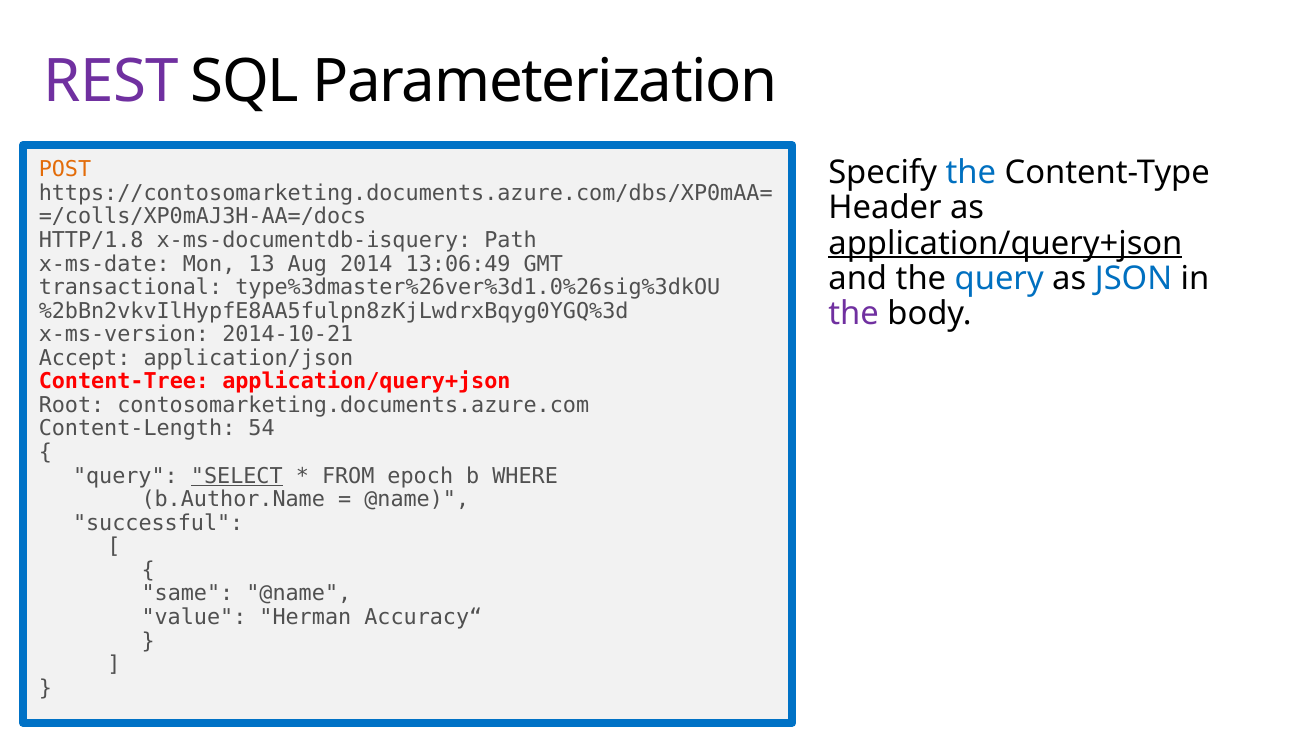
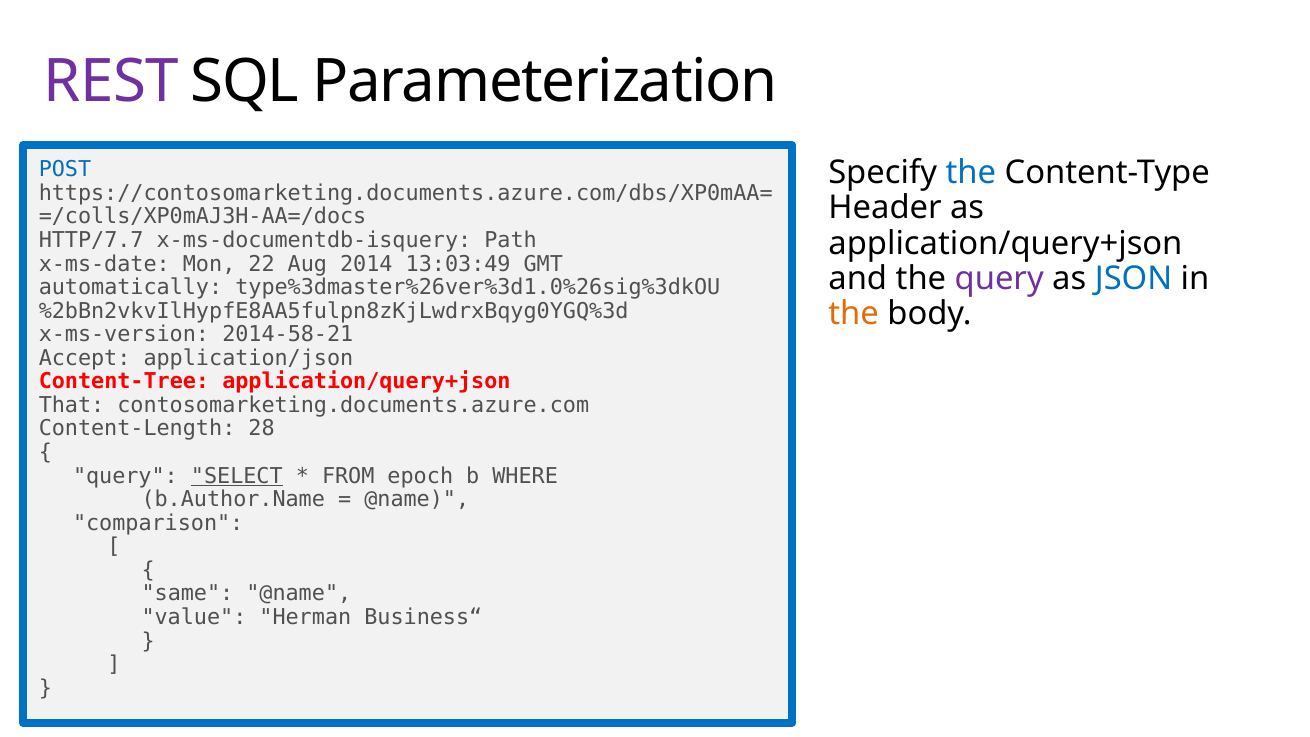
POST colour: orange -> blue (65, 170)
HTTP/1.8: HTTP/1.8 -> HTTP/7.7 (91, 240)
application/query+json underline: present -> none (1005, 243)
13: 13 -> 22 (262, 264)
13:06:49: 13:06:49 -> 13:03:49 (458, 264)
query colour: blue -> purple (999, 279)
transactional: transactional -> automatically (130, 287)
the colour: purple -> orange (854, 314)
2014-10-21: 2014-10-21 -> 2014-58-21 (288, 334)
Root: Root -> That (72, 405)
54: 54 -> 28 (262, 429)
successful: successful -> comparison (158, 523)
Accuracy“: Accuracy“ -> Business“ (423, 617)
